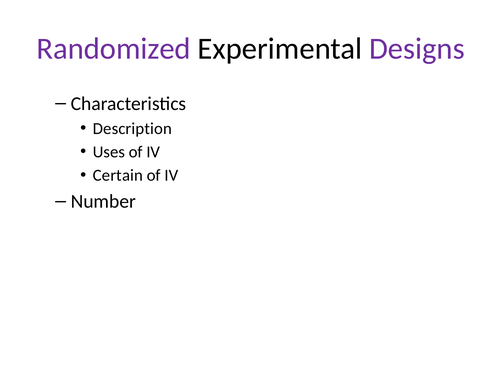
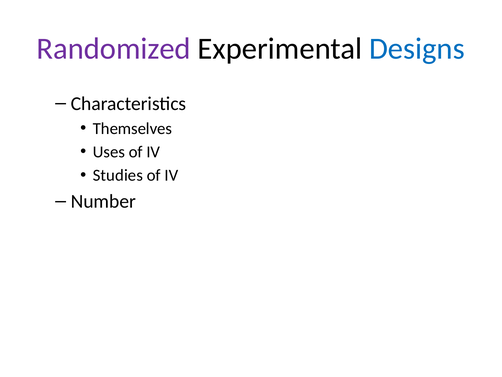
Designs colour: purple -> blue (417, 49)
Description: Description -> Themselves (132, 128)
Certain: Certain -> Studies (118, 175)
